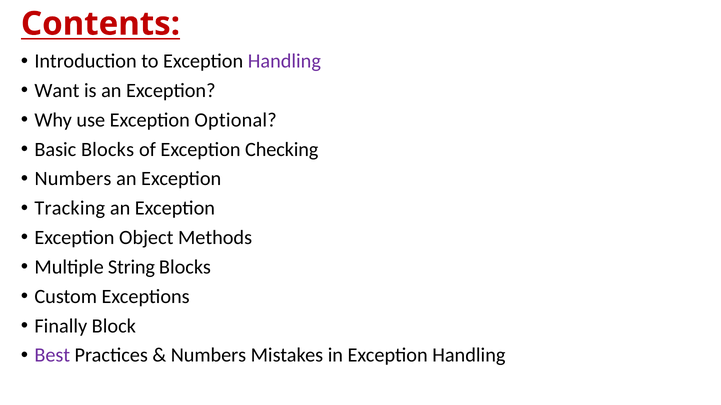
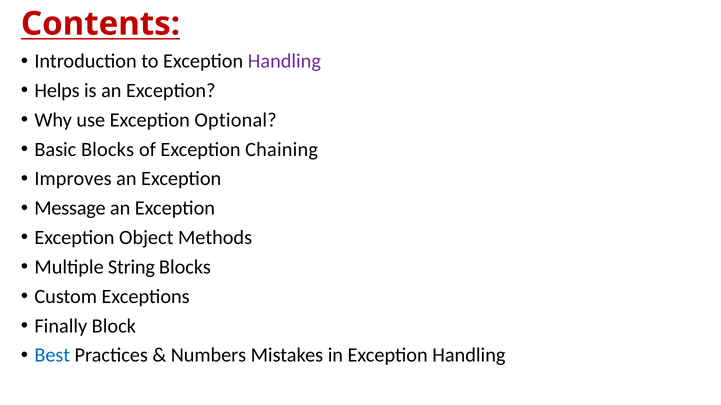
Want: Want -> Helps (57, 91)
Checking: Checking -> Chaining (282, 150)
Numbers: Numbers -> Improves (73, 179)
Tracking: Tracking -> Message (70, 208)
Best colour: purple -> blue (52, 356)
